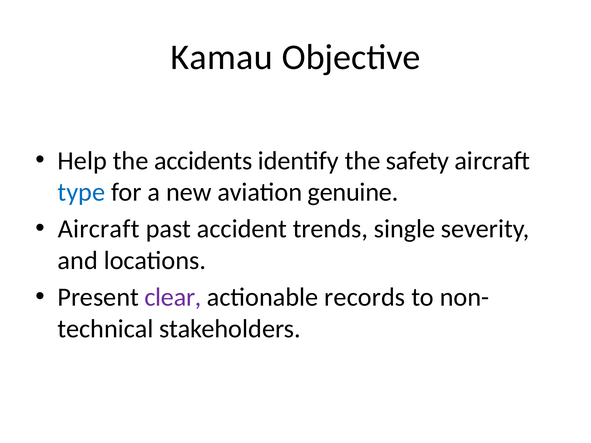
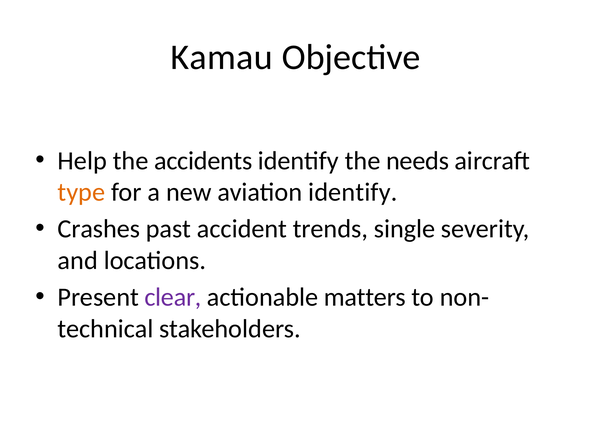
safety: safety -> needs (418, 161)
type colour: blue -> orange (81, 192)
aviation genuine: genuine -> identify (353, 192)
Aircraft: Aircraft -> Crashes (99, 229)
records: records -> matters (365, 297)
